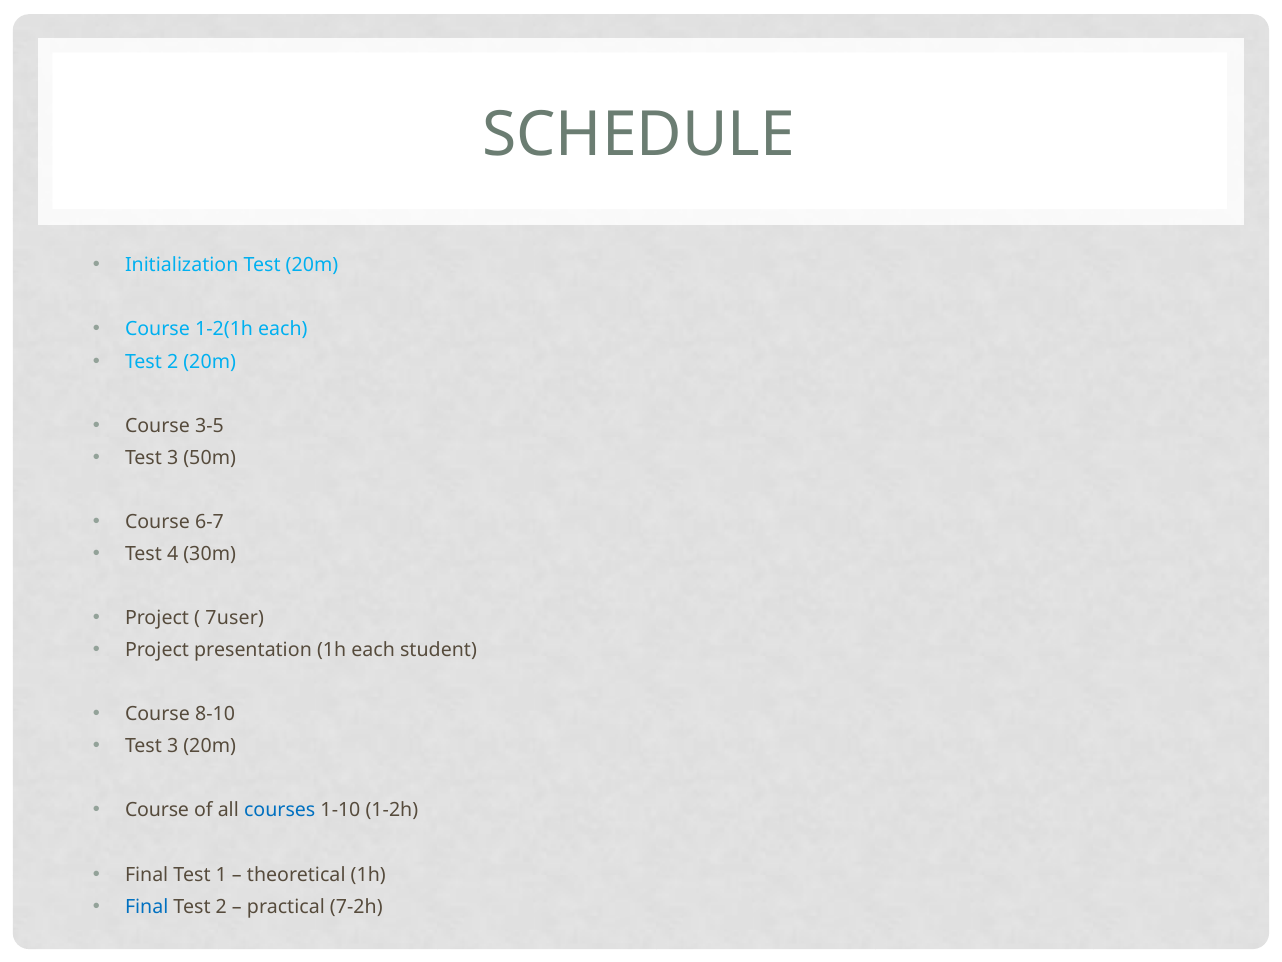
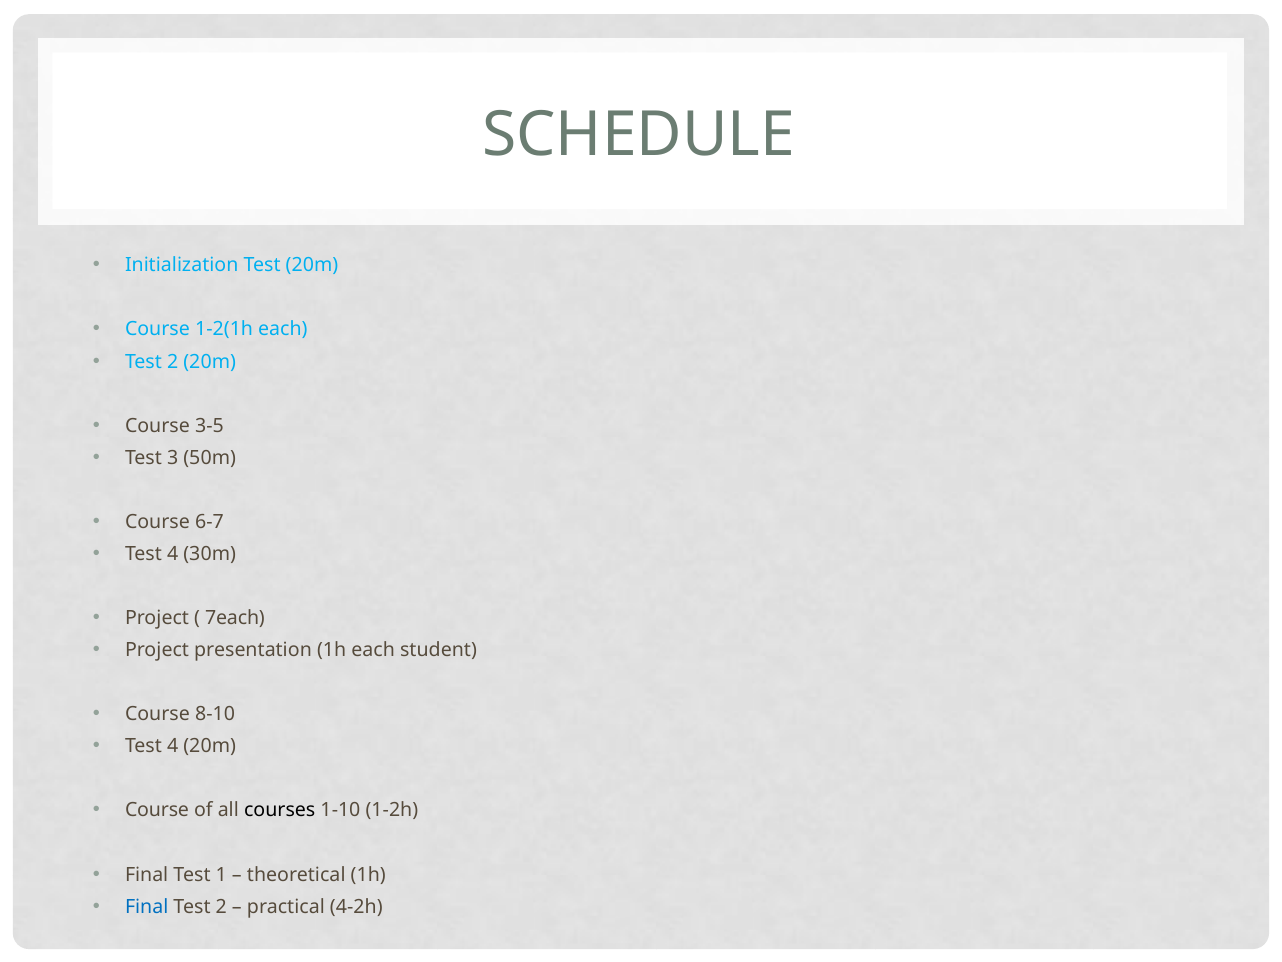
7user: 7user -> 7each (235, 618)
3: 3 -> 4 (173, 746)
courses colour: blue -> black (280, 810)
7-2h: 7-2h -> 4-2h (356, 906)
